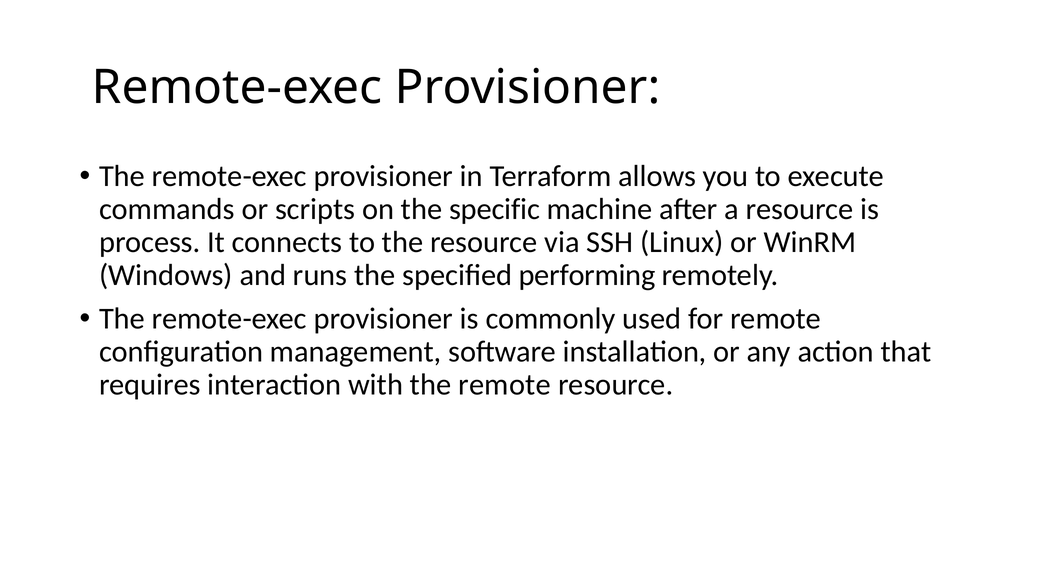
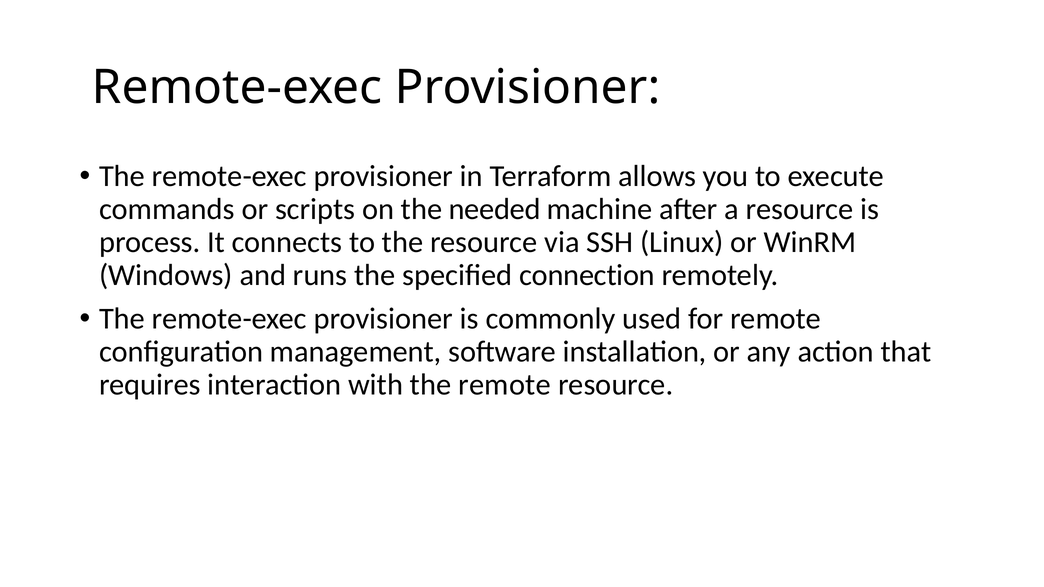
specific: specific -> needed (495, 209)
performing: performing -> connection (587, 275)
